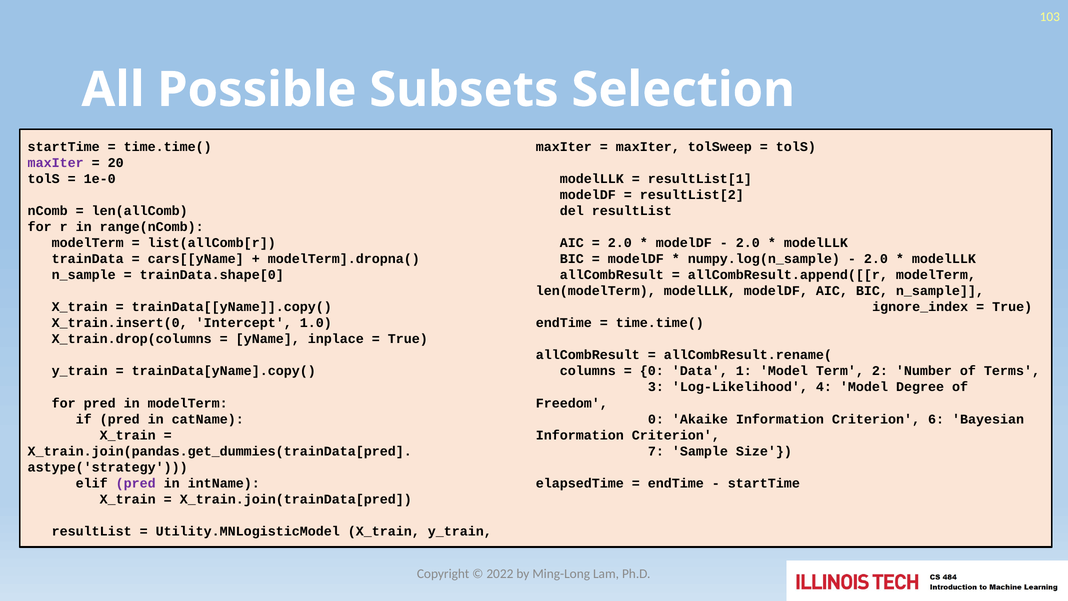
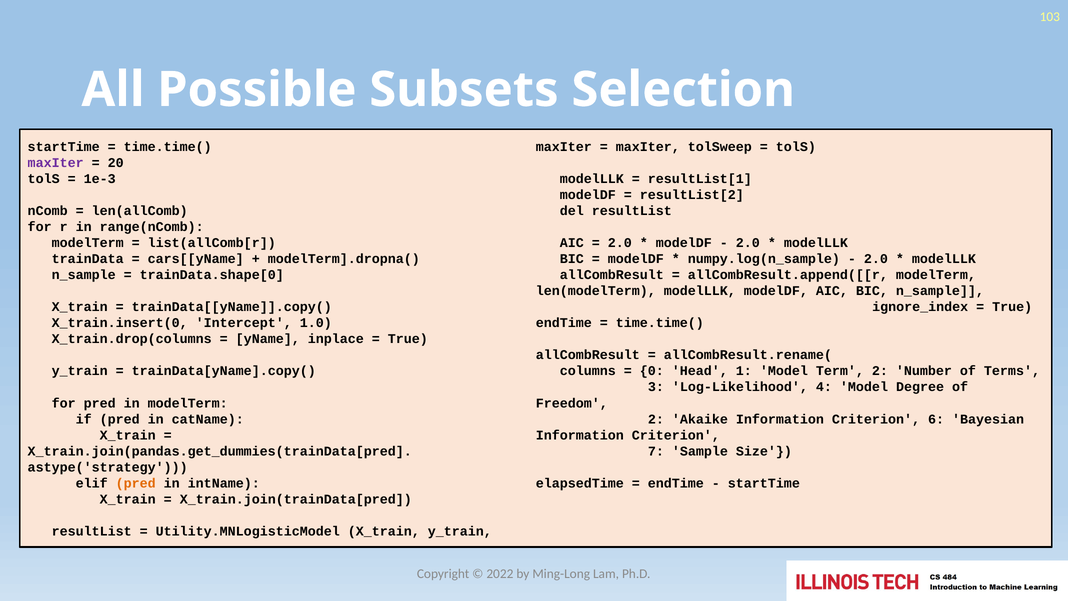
1e-0: 1e-0 -> 1e-3 (100, 179)
Data: Data -> Head (700, 371)
0: 0 -> 2 (656, 419)
pred colour: purple -> orange (136, 483)
